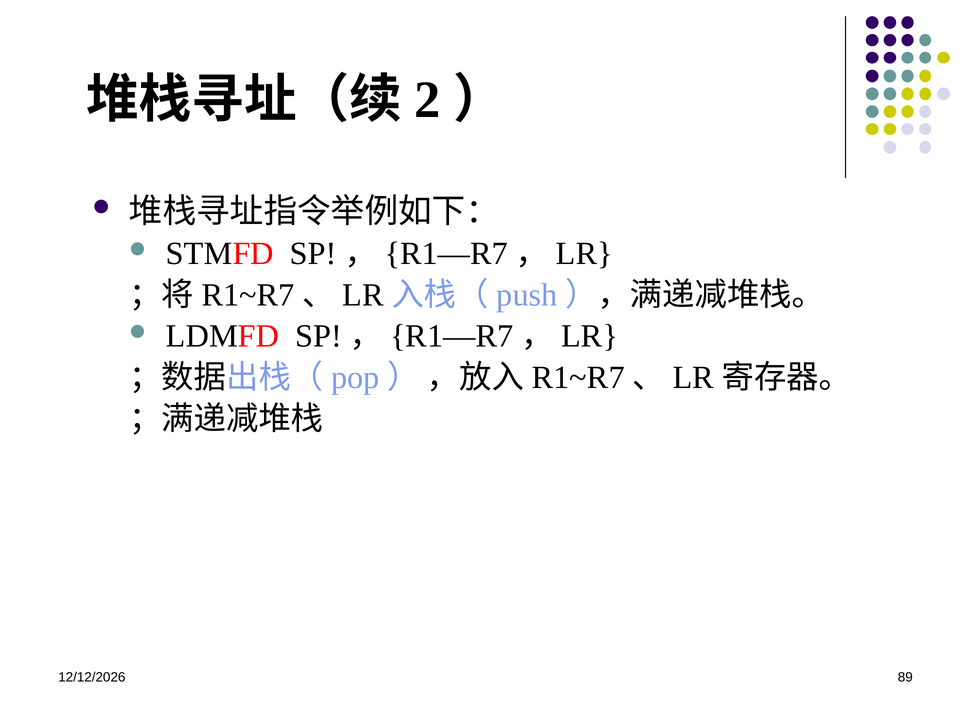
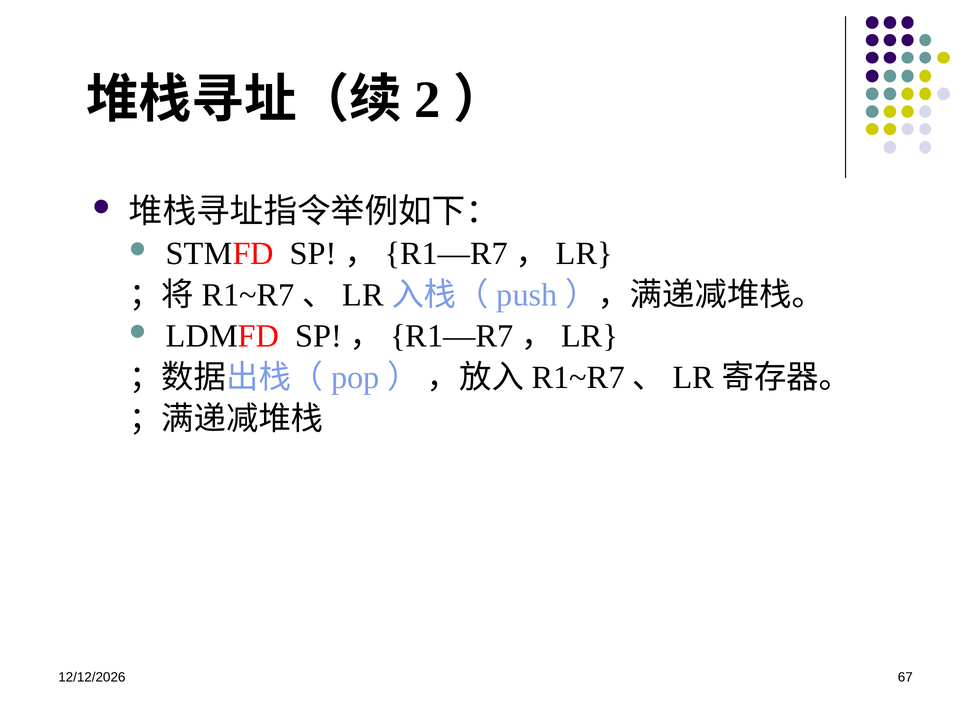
89: 89 -> 67 (905, 677)
